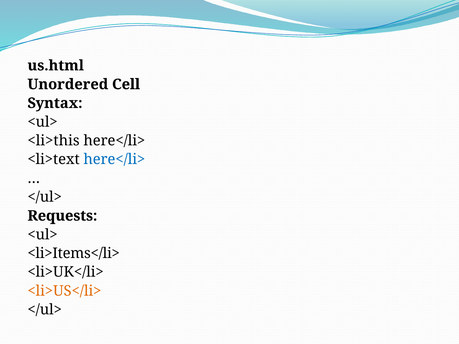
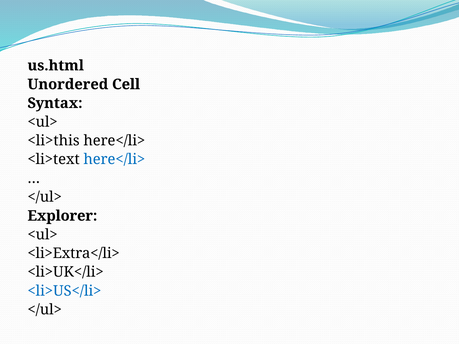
Requests: Requests -> Explorer (62, 216)
<li>Items</li>: <li>Items</li> -> <li>Extra</li> (74, 254)
<li>US</li> colour: orange -> blue (64, 291)
